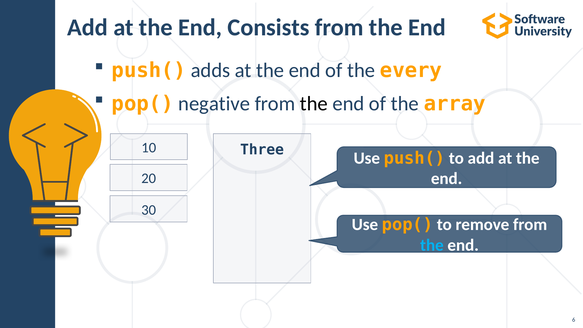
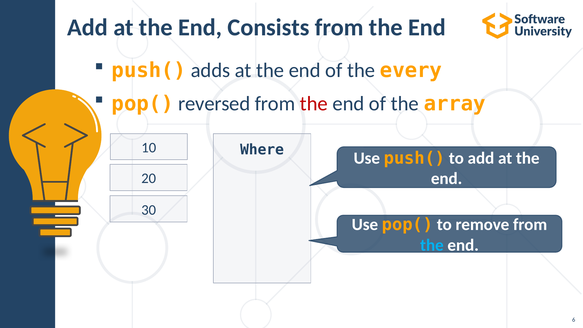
negative: negative -> reversed (214, 104)
the colour: black -> red (314, 104)
Three: Three -> Where (262, 150)
